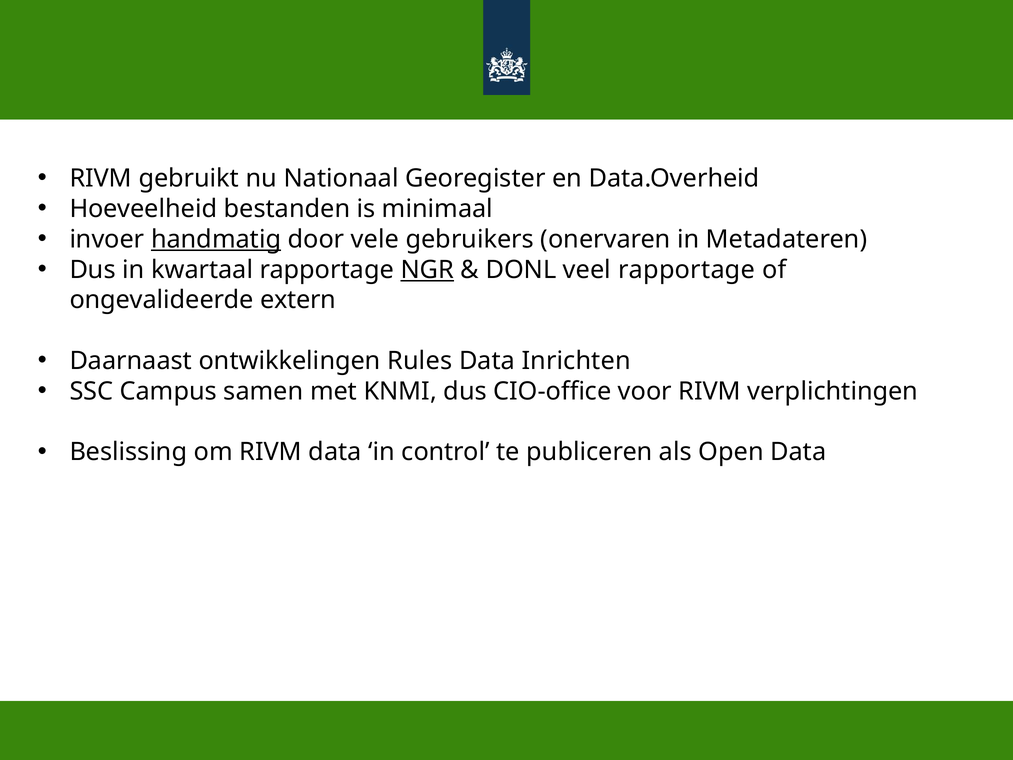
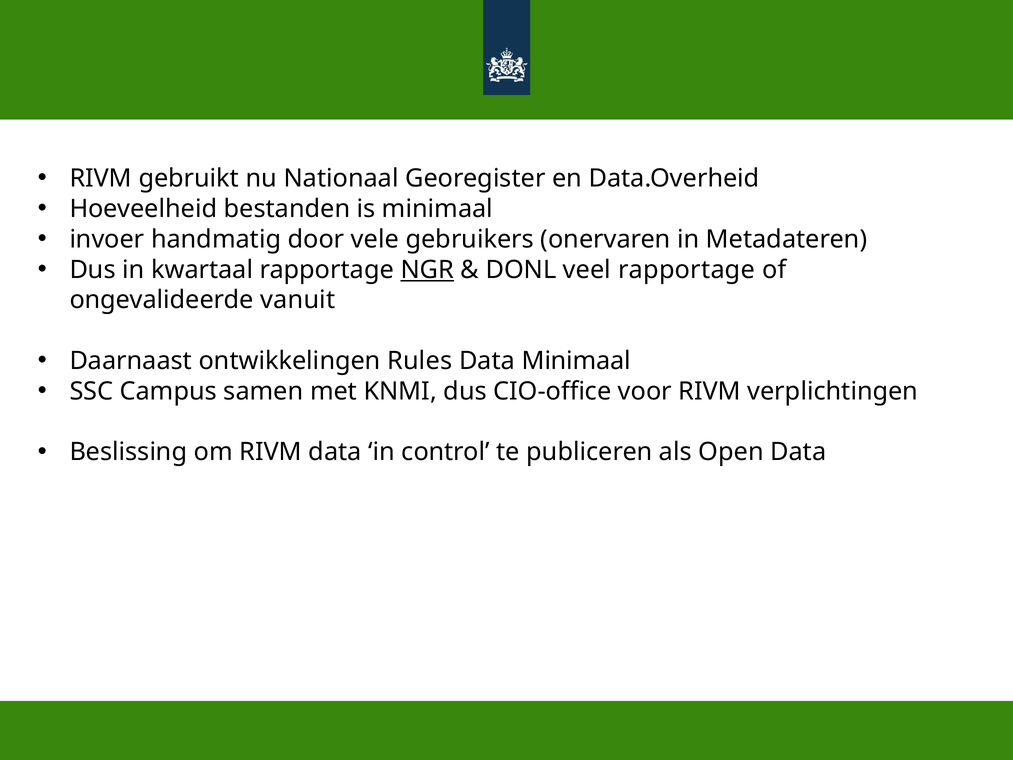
handmatig underline: present -> none (216, 239)
extern: extern -> vanuit (298, 300)
Data Inrichten: Inrichten -> Minimaal (576, 361)
